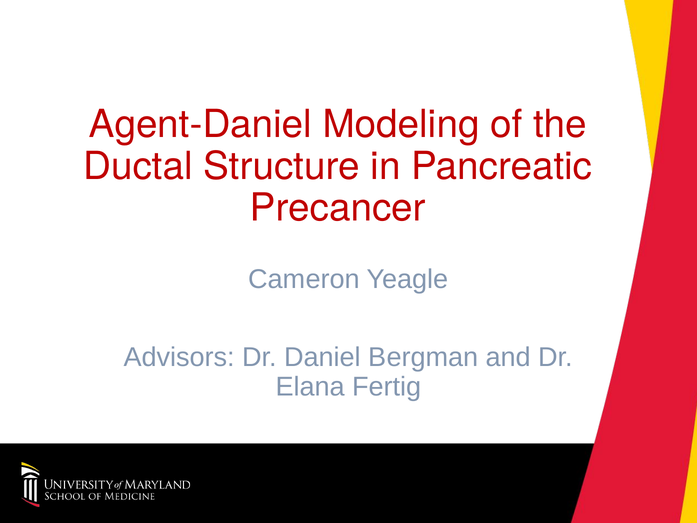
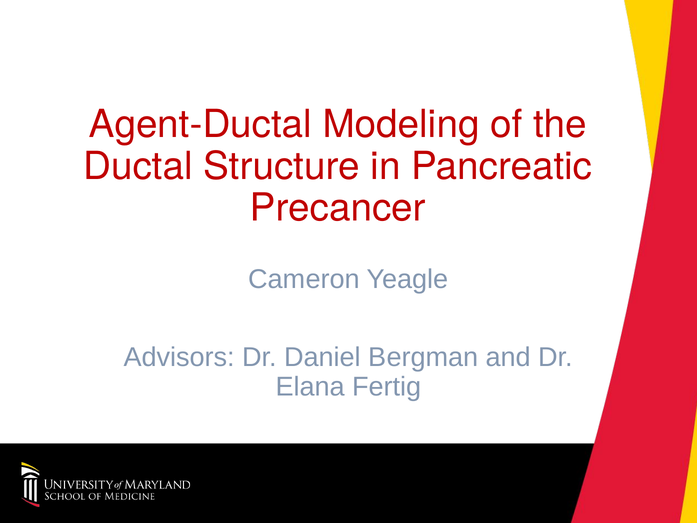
Agent-Daniel: Agent-Daniel -> Agent-Ductal (200, 124)
